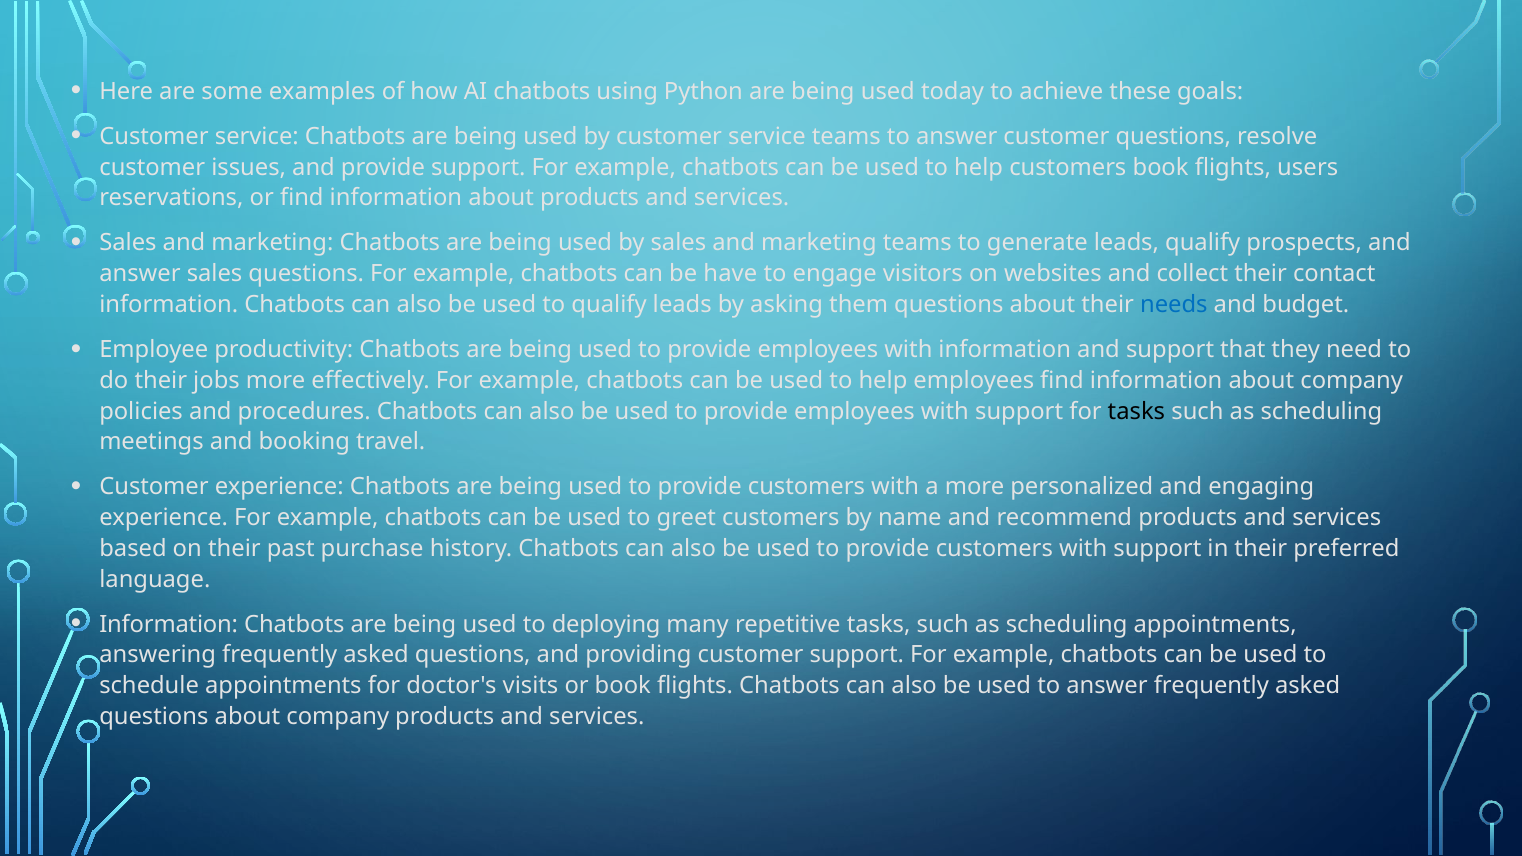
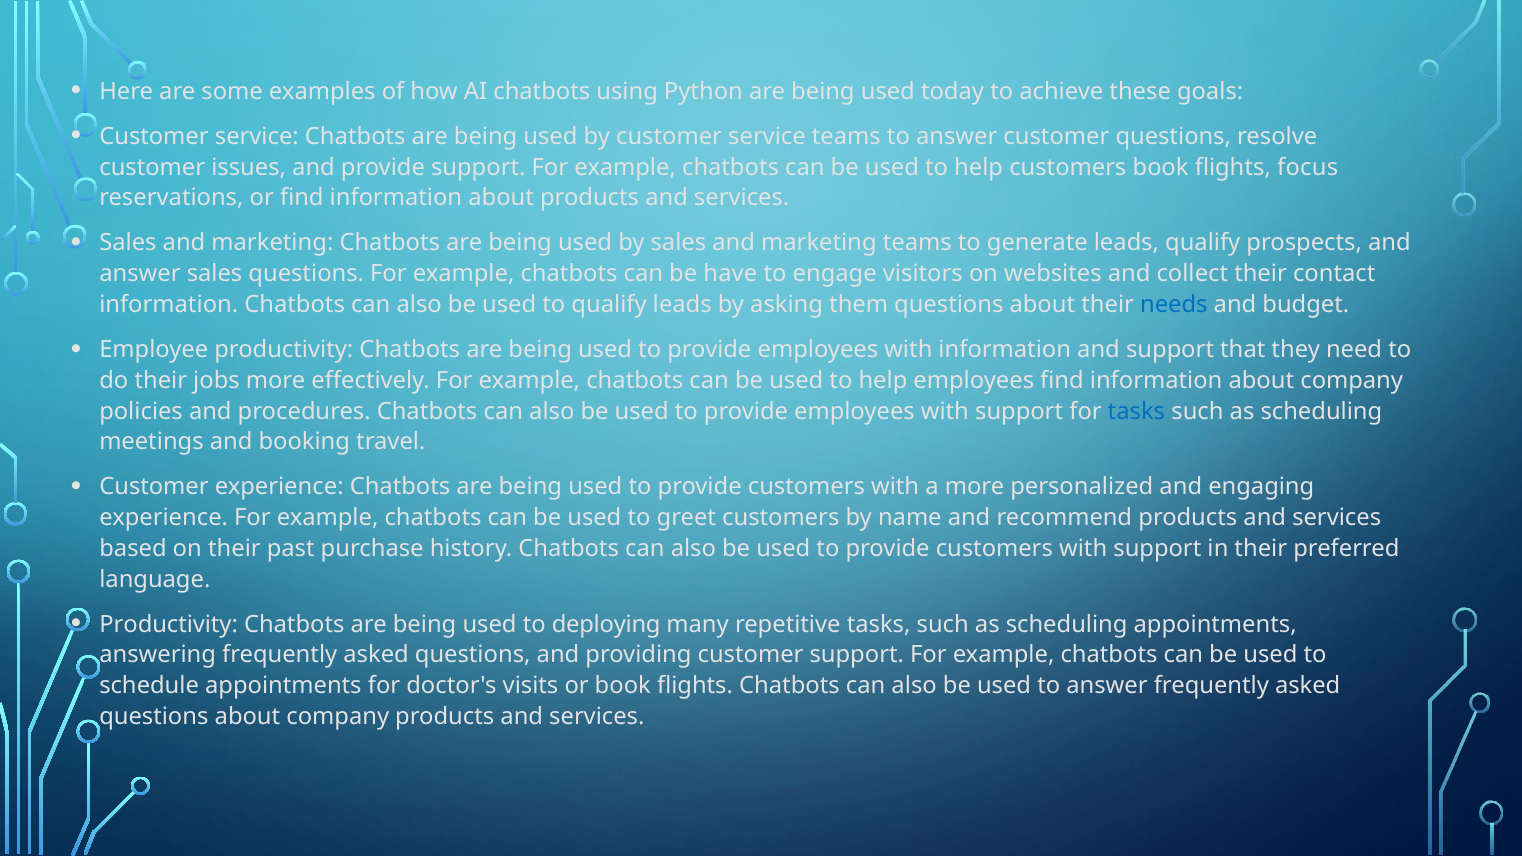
users: users -> focus (1308, 167)
tasks colour: black -> blue (1136, 411)
Information: Information -> Productivity (169, 624)
